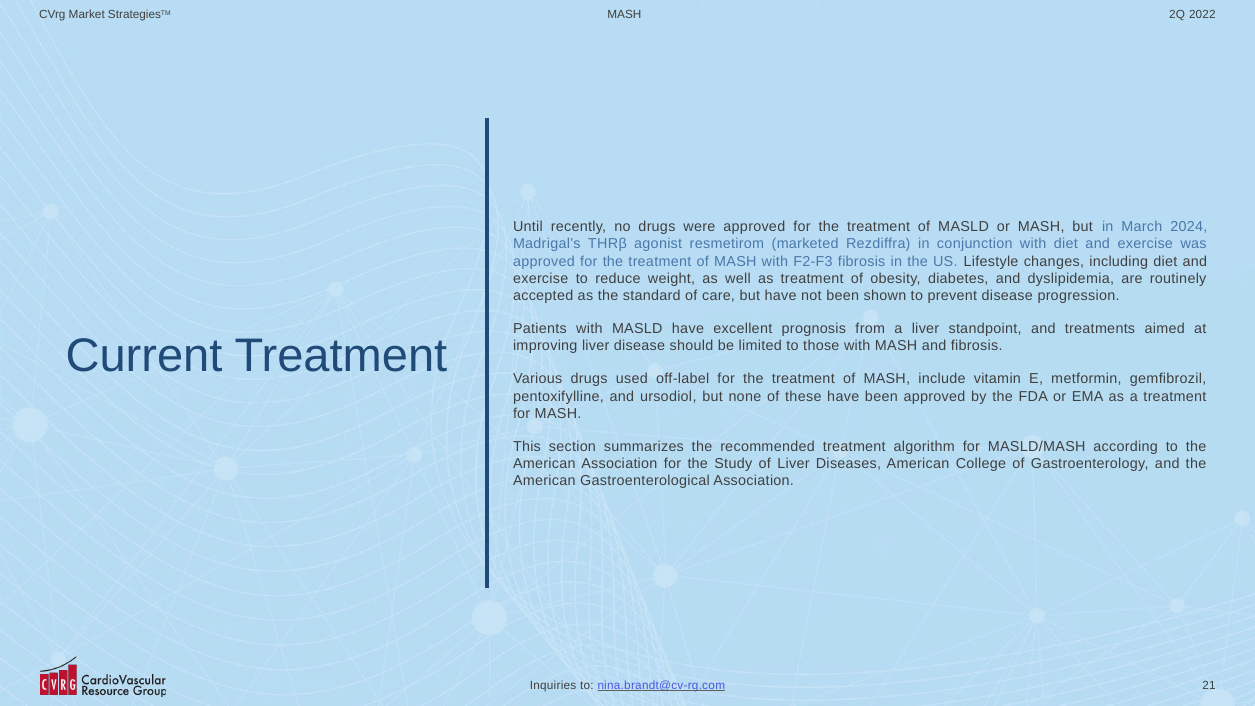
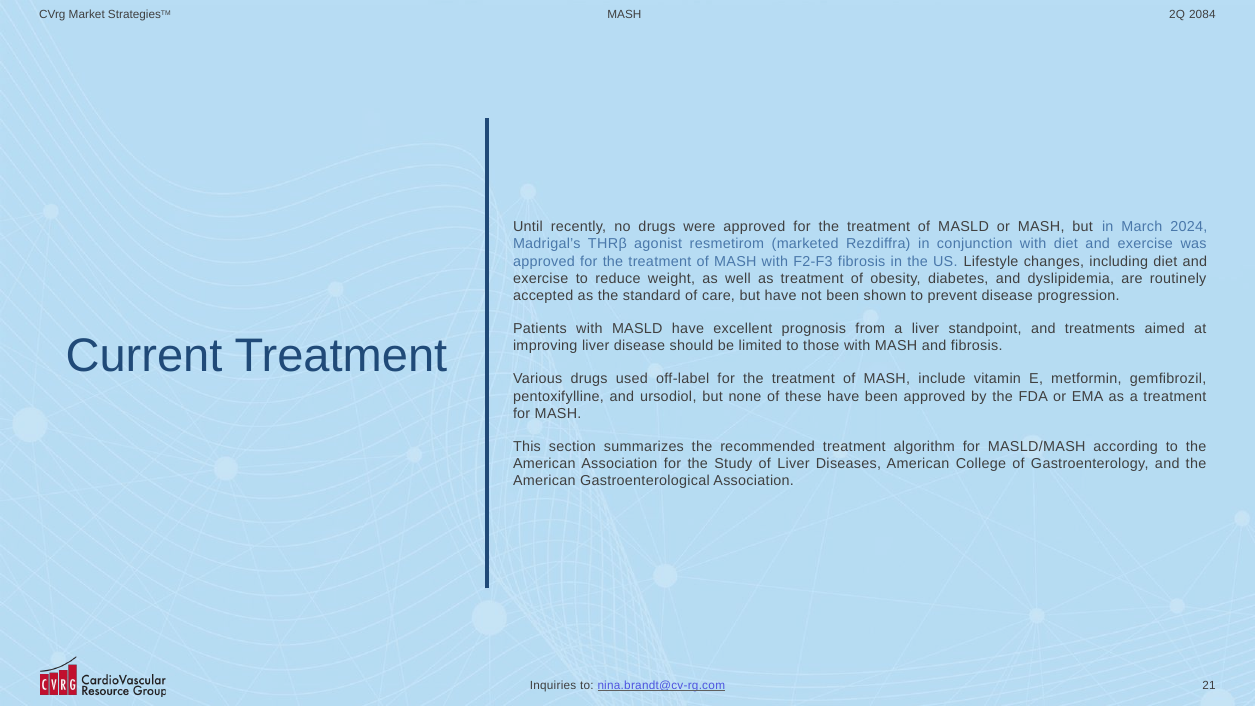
2022: 2022 -> 2084 (1202, 15)
